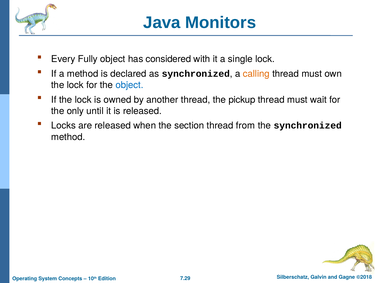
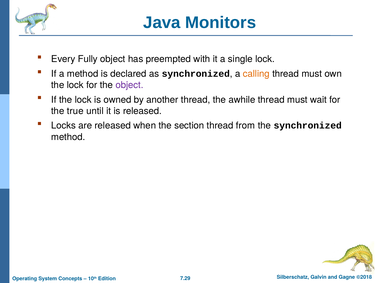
considered: considered -> preempted (168, 59)
object colour: blue -> purple (129, 85)
pickup: pickup -> awhile (242, 100)
only: only -> true (75, 111)
